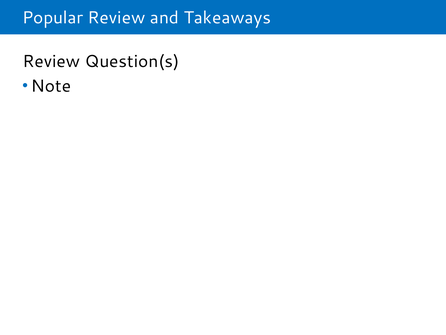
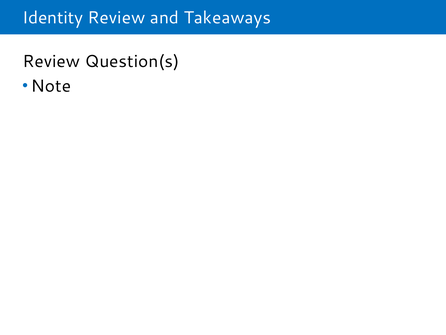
Popular: Popular -> Identity (53, 18)
